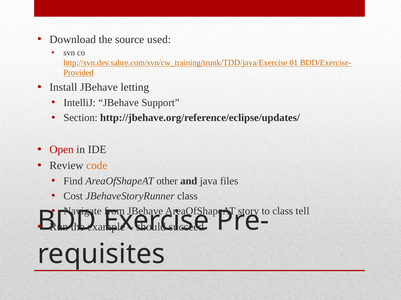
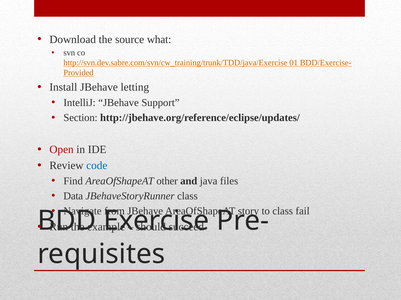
used: used -> what (159, 40)
code colour: orange -> blue (97, 166)
Cost: Cost -> Data (73, 197)
tell: tell -> fail (303, 212)
